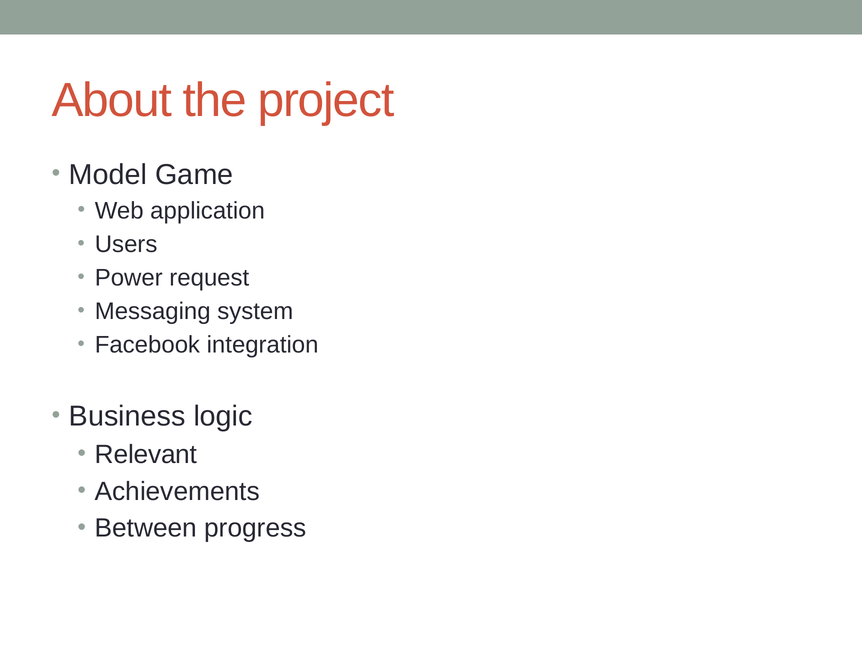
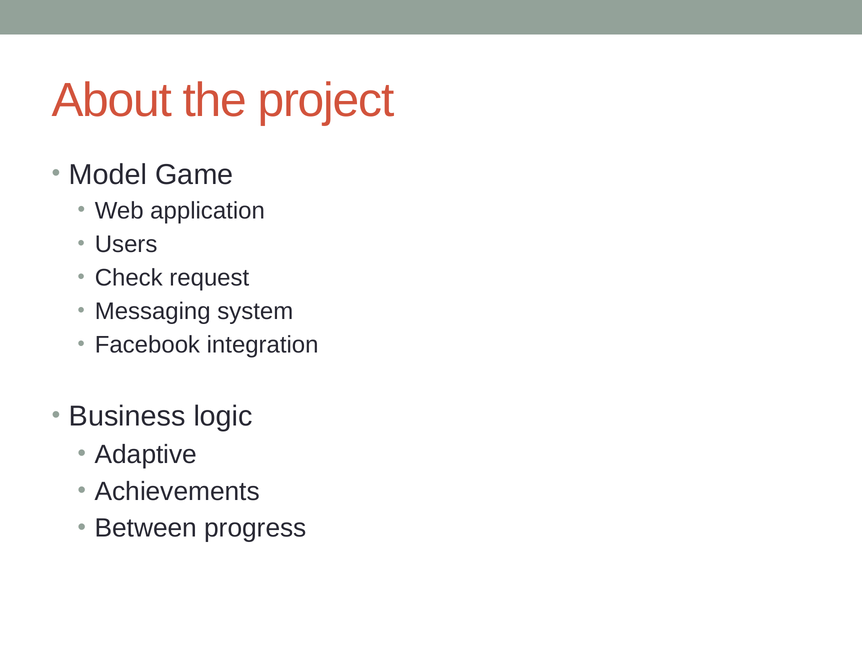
Power: Power -> Check (129, 278)
Relevant: Relevant -> Adaptive (146, 454)
